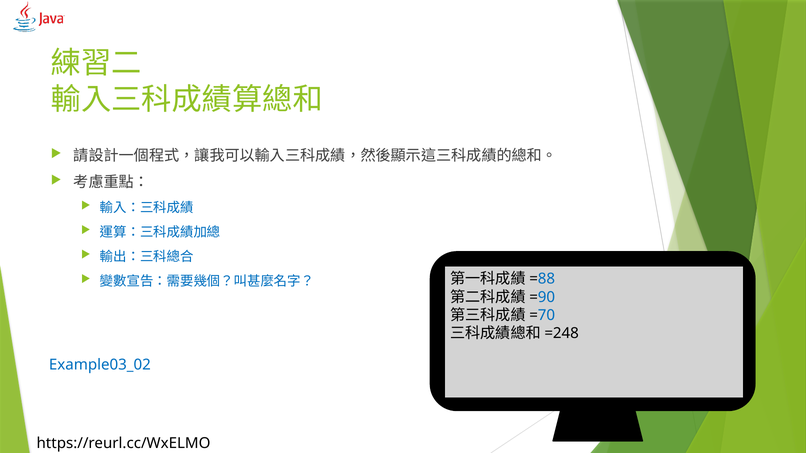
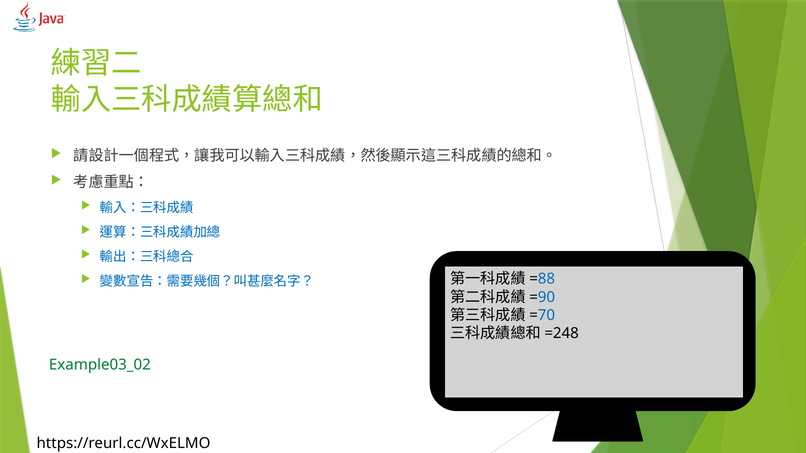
Example03_02 colour: blue -> green (100, 365)
